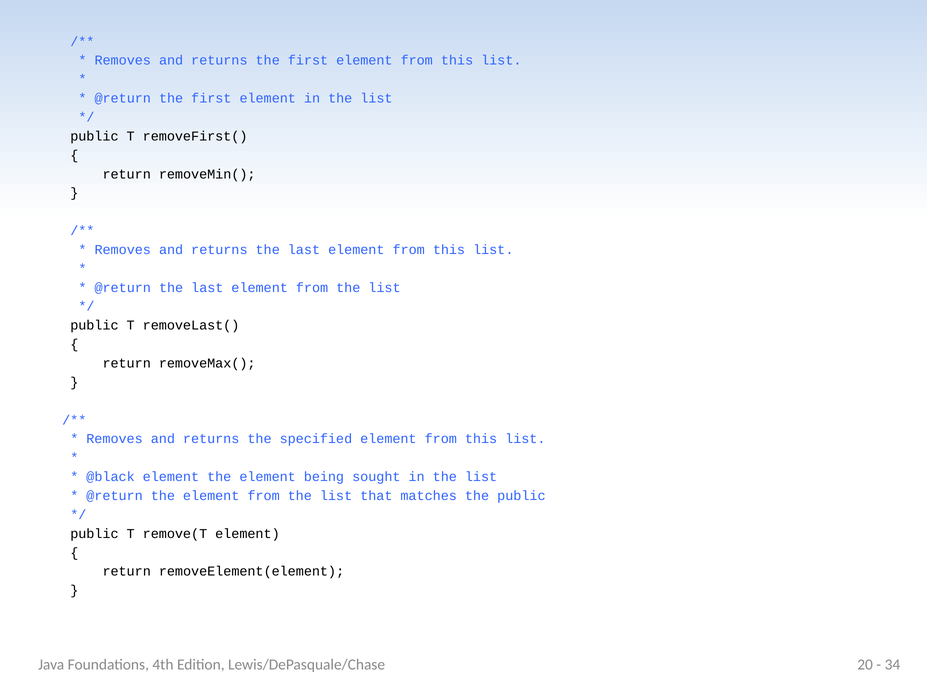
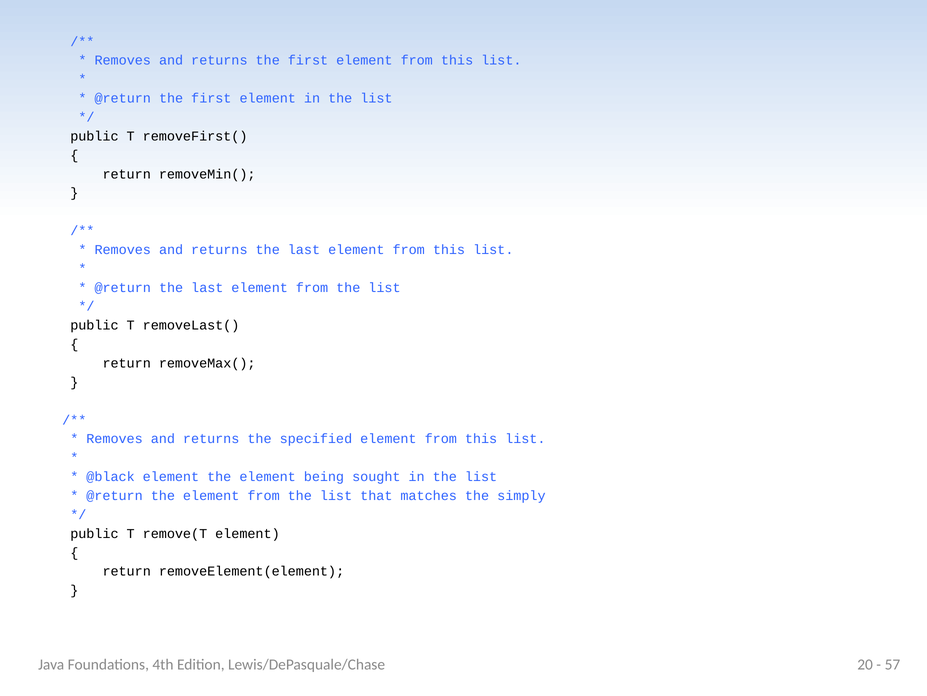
the public: public -> simply (521, 495)
34: 34 -> 57 (892, 664)
